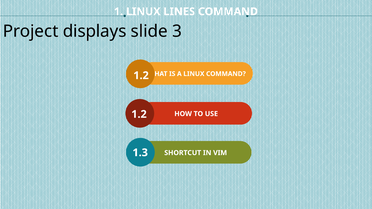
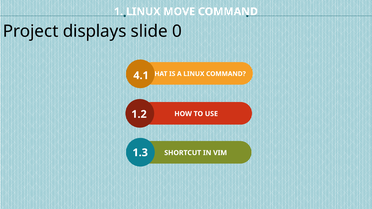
LINES: LINES -> MOVE (179, 12)
3: 3 -> 0 (177, 31)
1.2: 1.2 -> 4.1 (141, 76)
